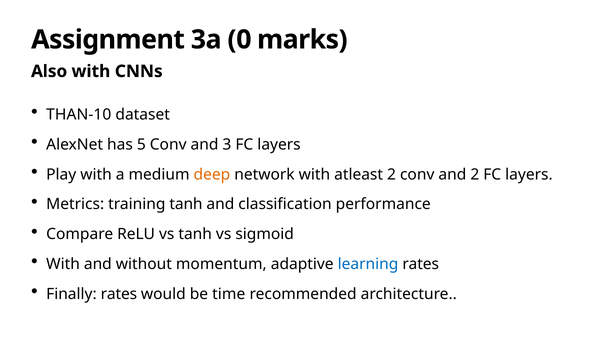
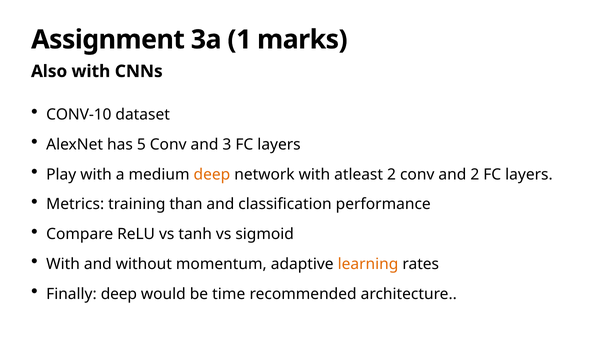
0: 0 -> 1 (239, 40)
THAN-10: THAN-10 -> CONV-10 (79, 115)
training tanh: tanh -> than (186, 205)
learning colour: blue -> orange (368, 265)
Finally rates: rates -> deep (119, 295)
